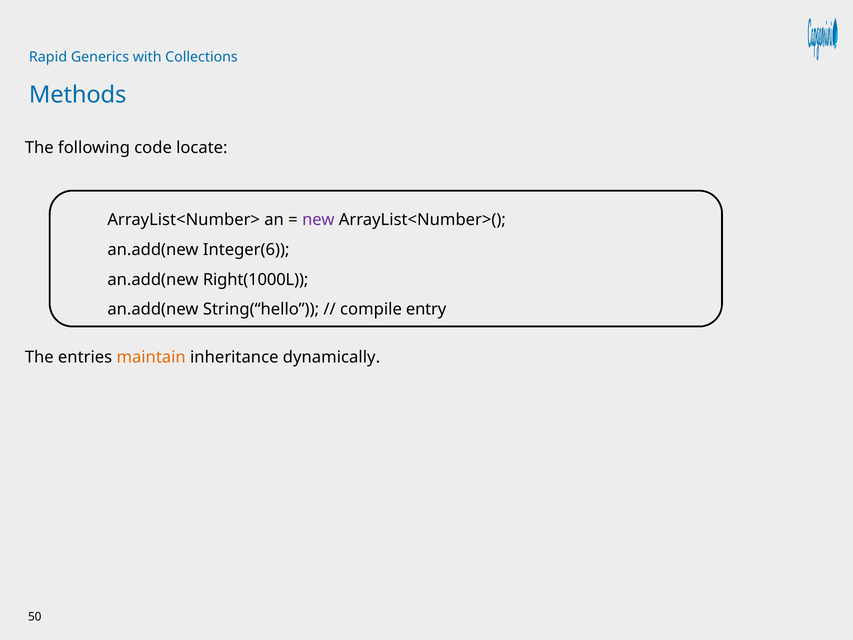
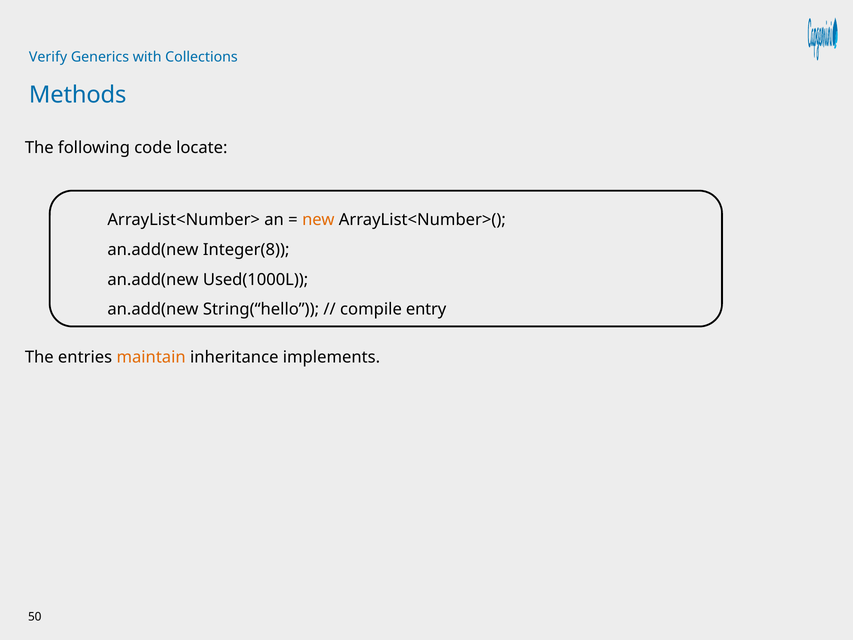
Rapid: Rapid -> Verify (48, 57)
new colour: purple -> orange (318, 220)
Integer(6: Integer(6 -> Integer(8 (246, 250)
Right(1000L: Right(1000L -> Used(1000L (256, 280)
dynamically: dynamically -> implements (331, 357)
